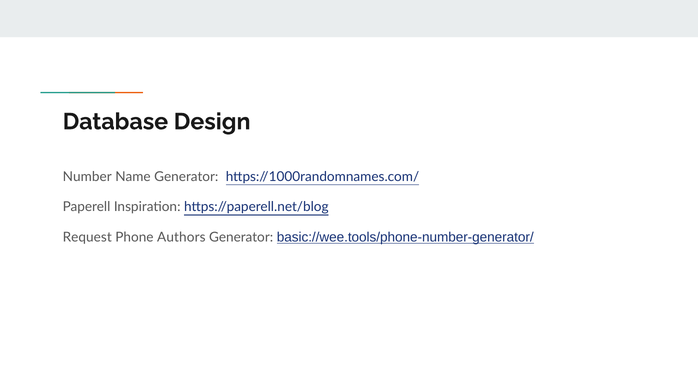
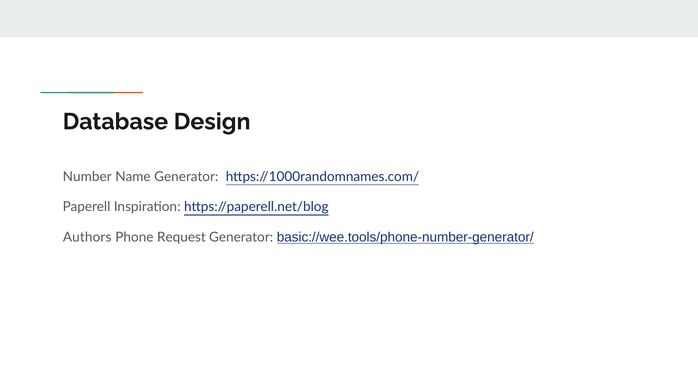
Request: Request -> Authors (87, 238)
Authors: Authors -> Request (181, 238)
